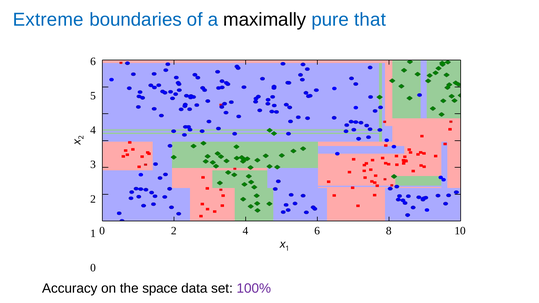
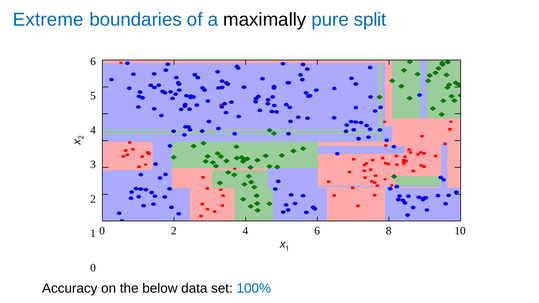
that: that -> split (370, 20)
space: space -> below (160, 289)
100% colour: purple -> blue (254, 289)
